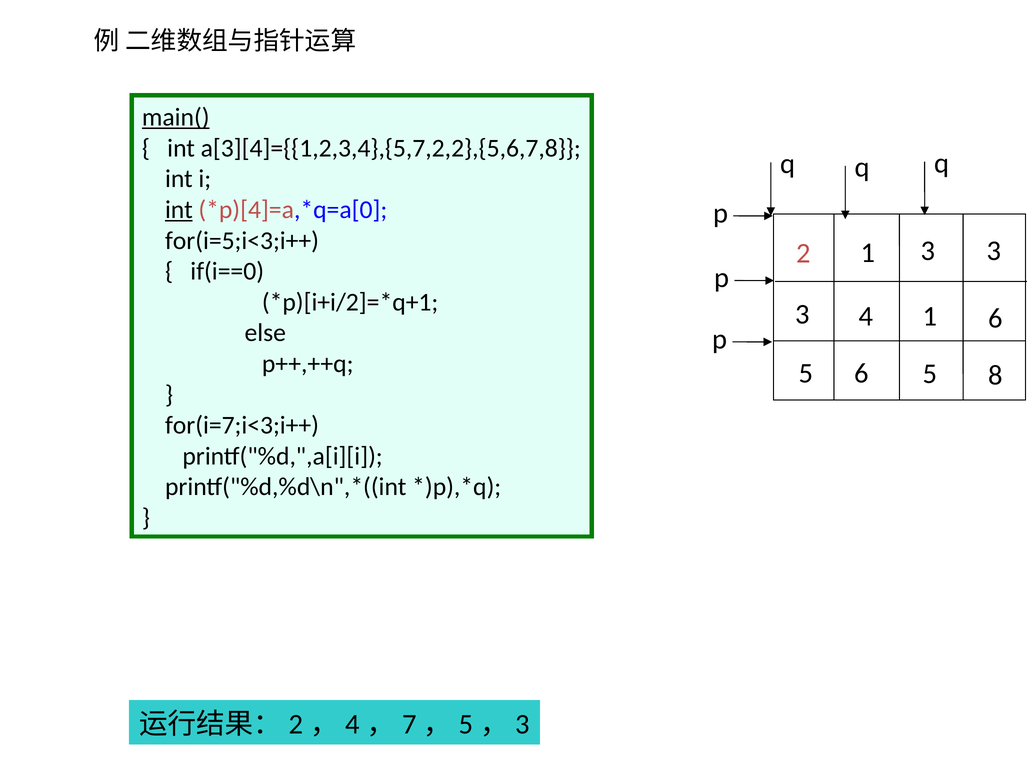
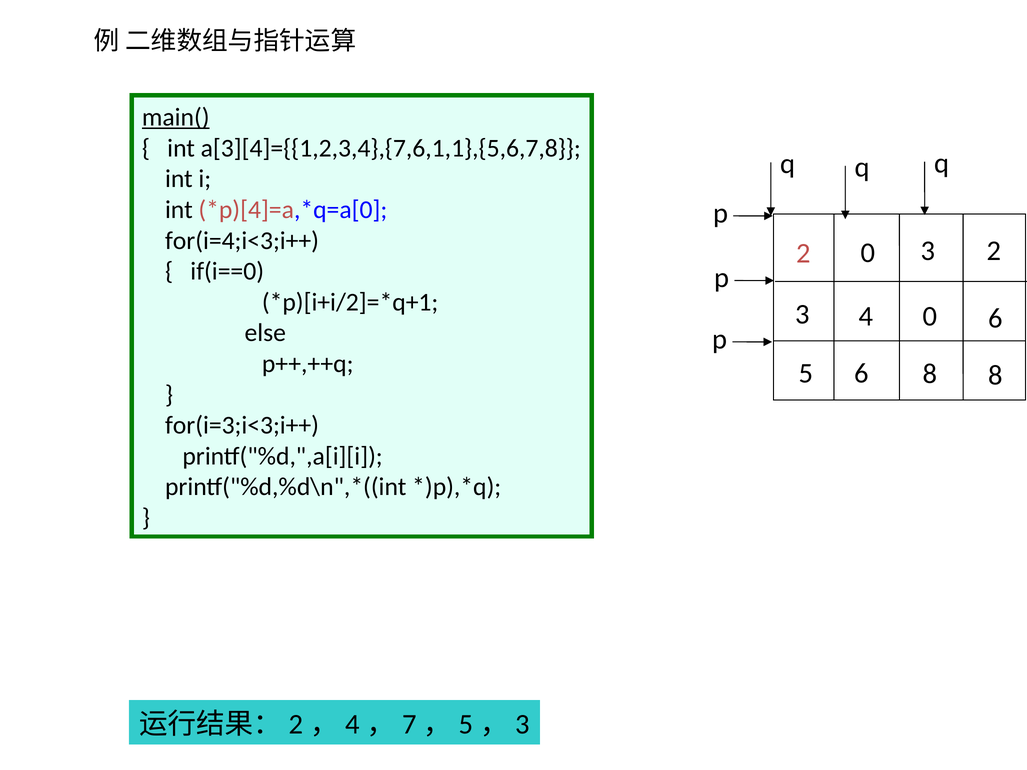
a[3][4]={{1,2,3,4},{5,7,2,2},{5,6,7,8: a[3][4]={{1,2,3,4},{5,7,2,2},{5,6,7,8 -> a[3][4]={{1,2,3,4},{7,6,1,1},{5,6,7,8 (391, 148)
int underline: present -> none (179, 210)
for(i=5;i<3;i++: for(i=5;i<3;i++ -> for(i=4;i<3;i++ (242, 241)
1: 1 -> 0 (868, 253)
3: 3 -> 2 (994, 251)
4 1: 1 -> 0 (930, 316)
5 6 5: 5 -> 8 (930, 374)
for(i=7;i<3;i++: for(i=7;i<3;i++ -> for(i=3;i<3;i++ (242, 426)
